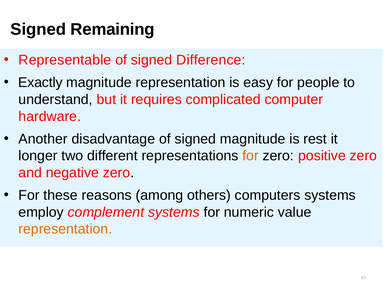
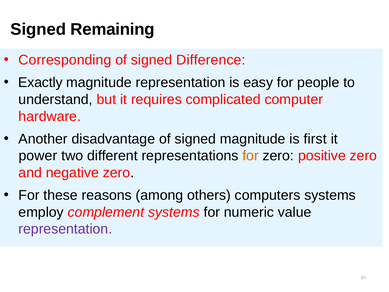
Representable: Representable -> Corresponding (65, 60)
rest: rest -> first (315, 139)
longer: longer -> power (38, 156)
representation colour: orange -> purple (65, 229)
